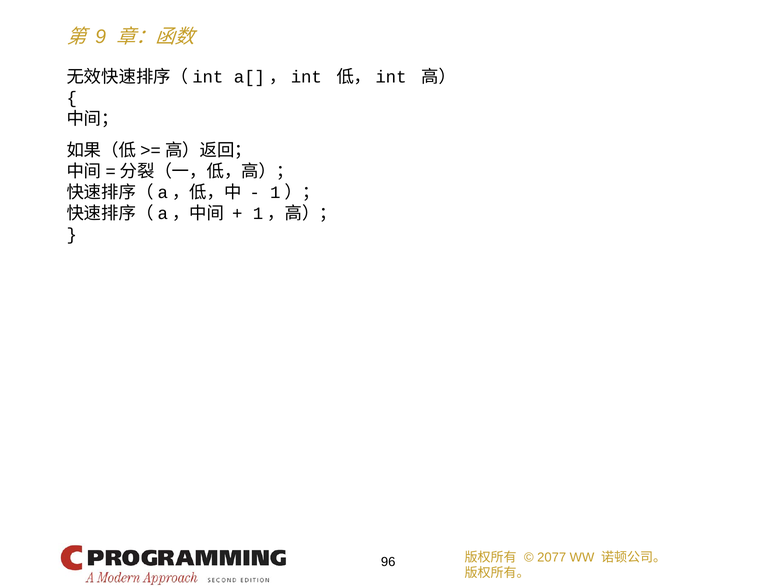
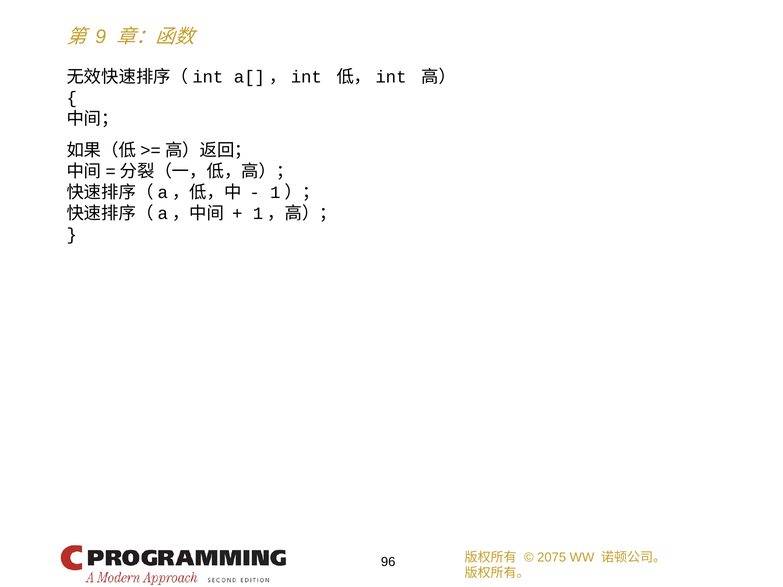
2077: 2077 -> 2075 (552, 557)
